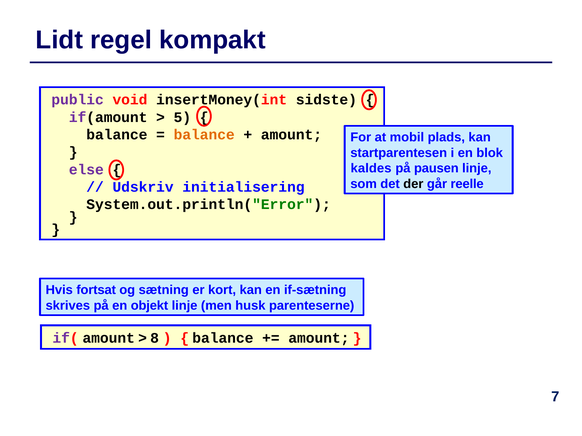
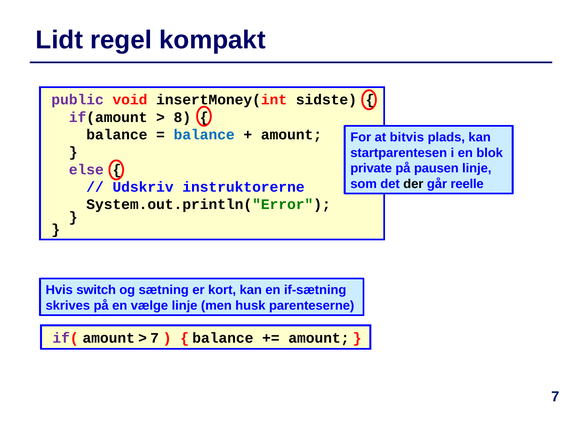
5: 5 -> 8 (182, 117)
balance colour: orange -> blue (204, 135)
mobil: mobil -> bitvis (407, 137)
kaldes: kaldes -> private (371, 168)
initialisering: initialisering -> instruktorerne (243, 187)
fortsat: fortsat -> switch (96, 290)
objekt: objekt -> vælge (149, 306)
8: 8 -> 7 (155, 338)
